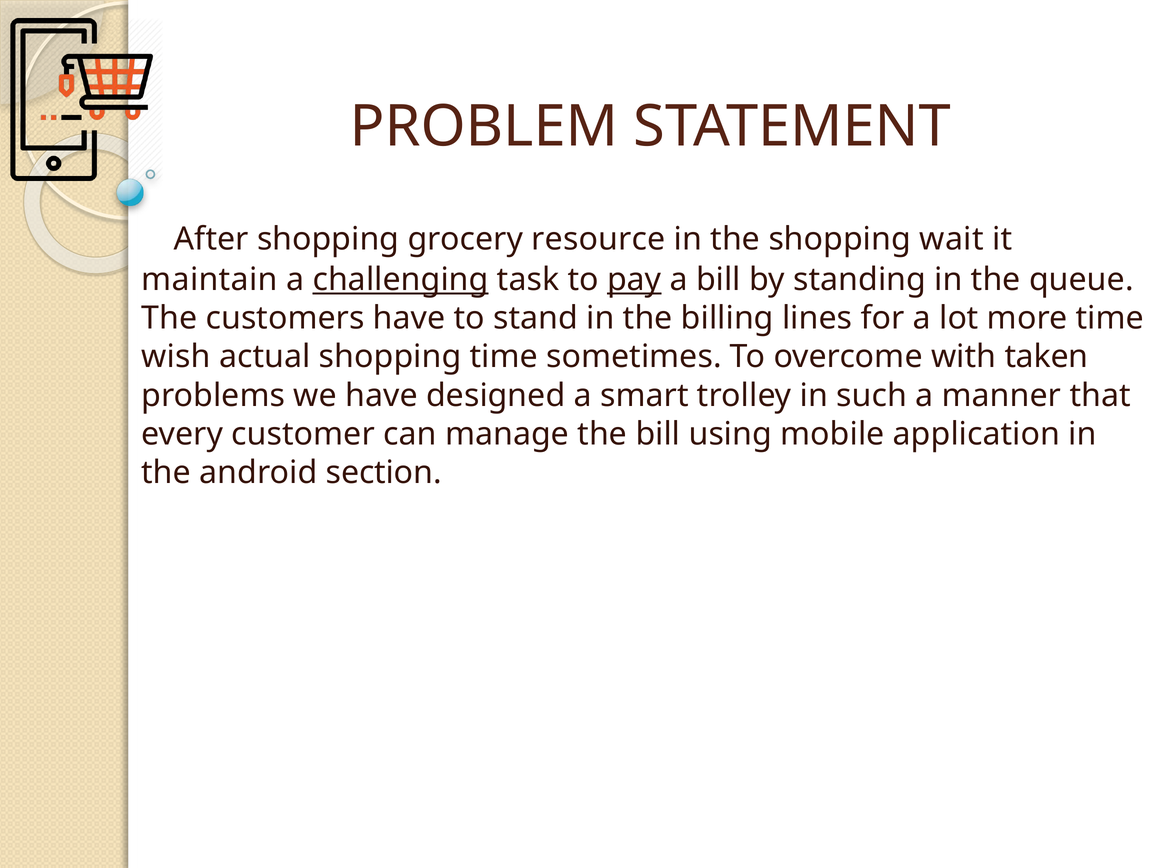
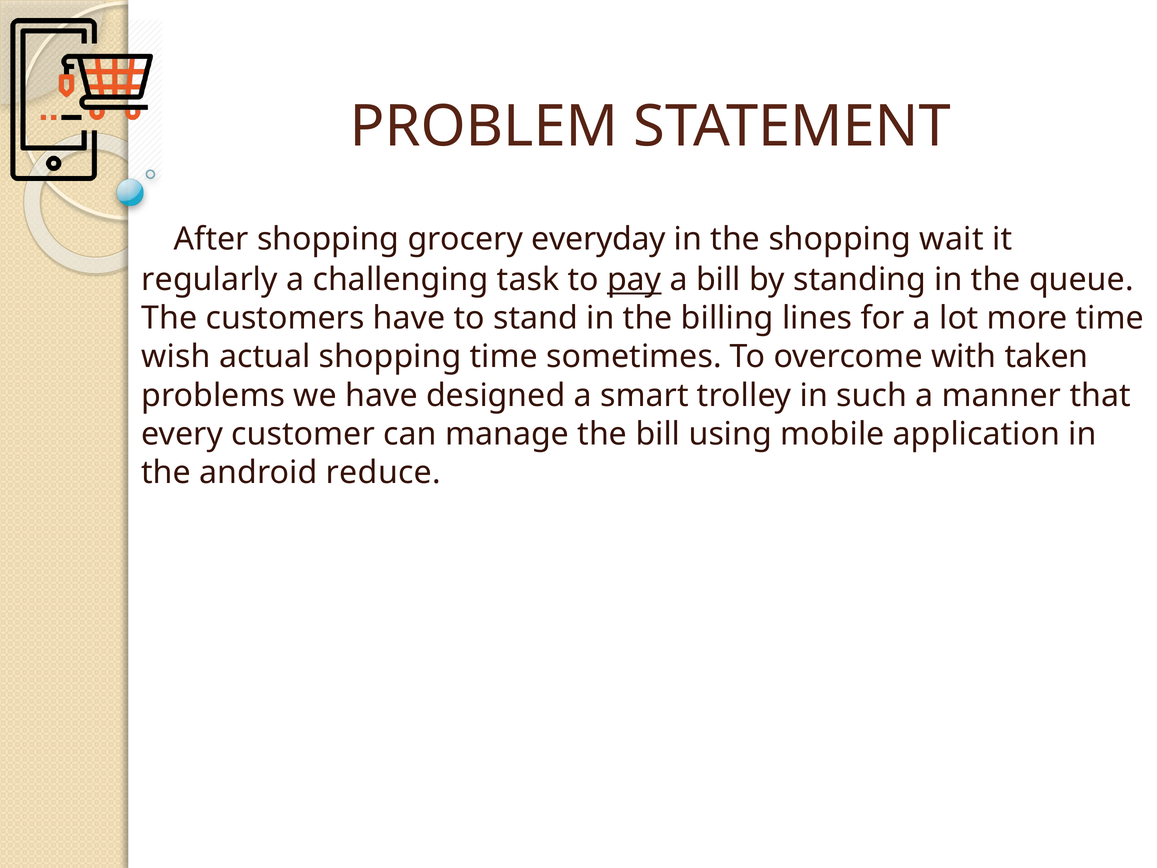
resource: resource -> everyday (599, 239)
maintain: maintain -> regularly (210, 280)
challenging underline: present -> none (401, 280)
section: section -> reduce (383, 472)
